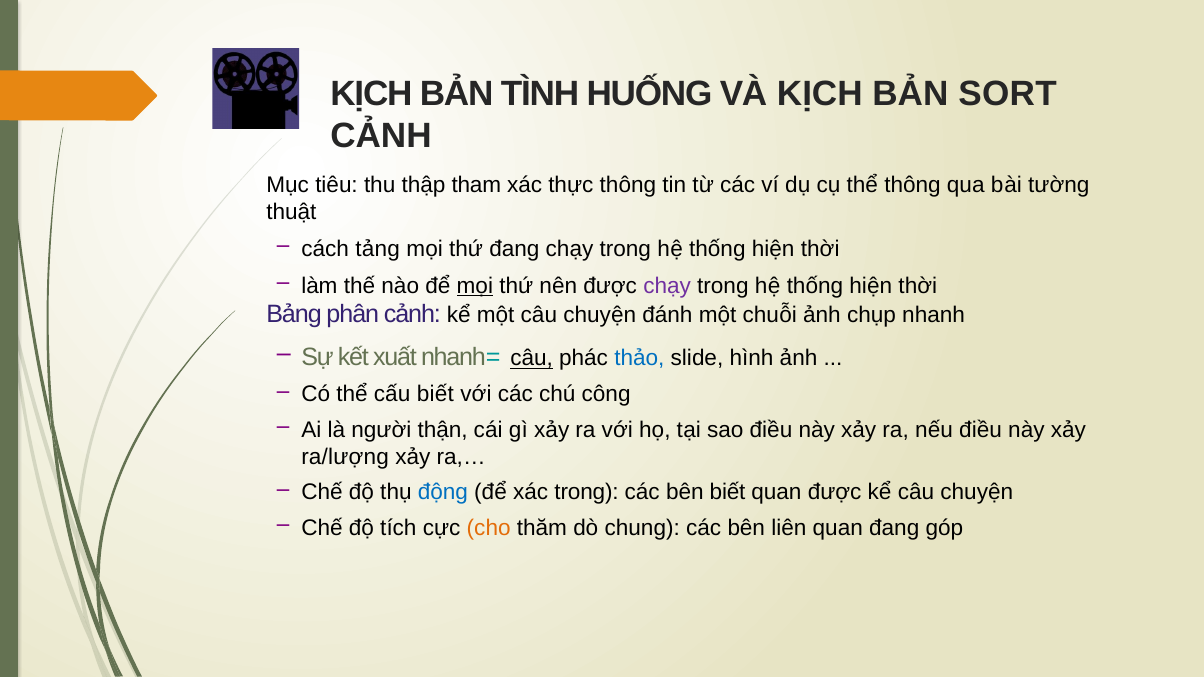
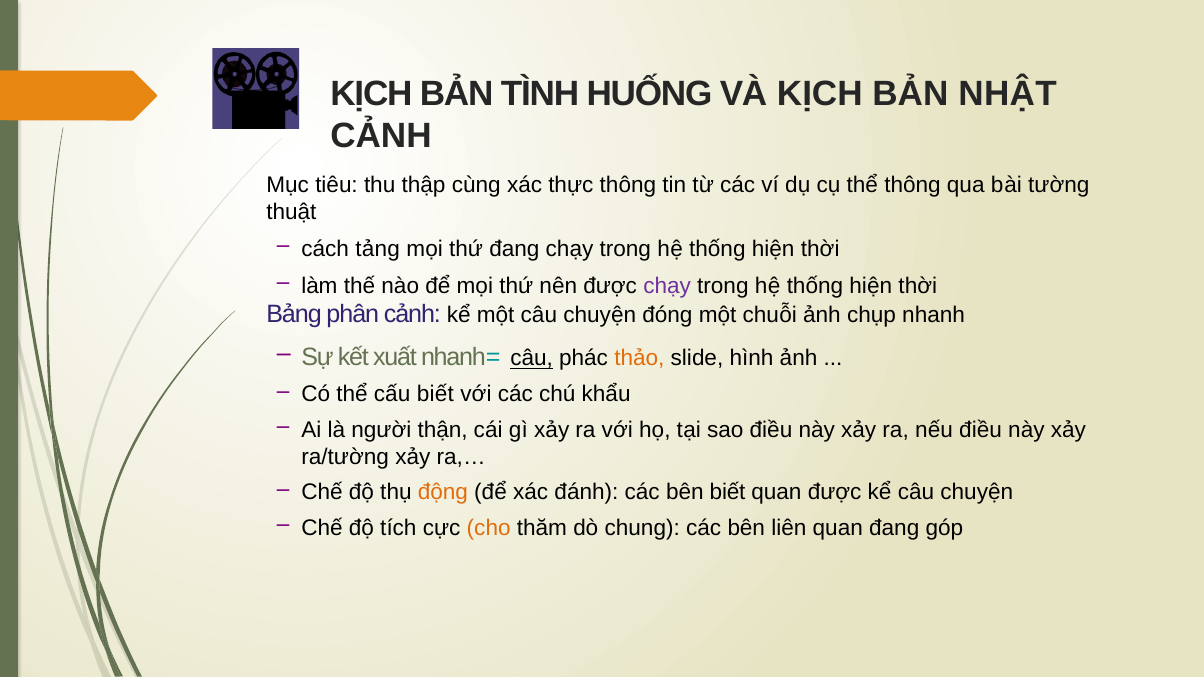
SORT: SORT -> NHẬT (1008, 94)
tham: tham -> cùng (476, 185)
mọi underline: present -> none (475, 286)
đánh: đánh -> đóng (667, 316)
thảo colour: blue -> orange (639, 359)
công: công -> khẩu (606, 395)
ra/lượng: ra/lượng -> ra/tường (345, 457)
động colour: blue -> orange (443, 493)
xác trong: trong -> đánh (586, 493)
